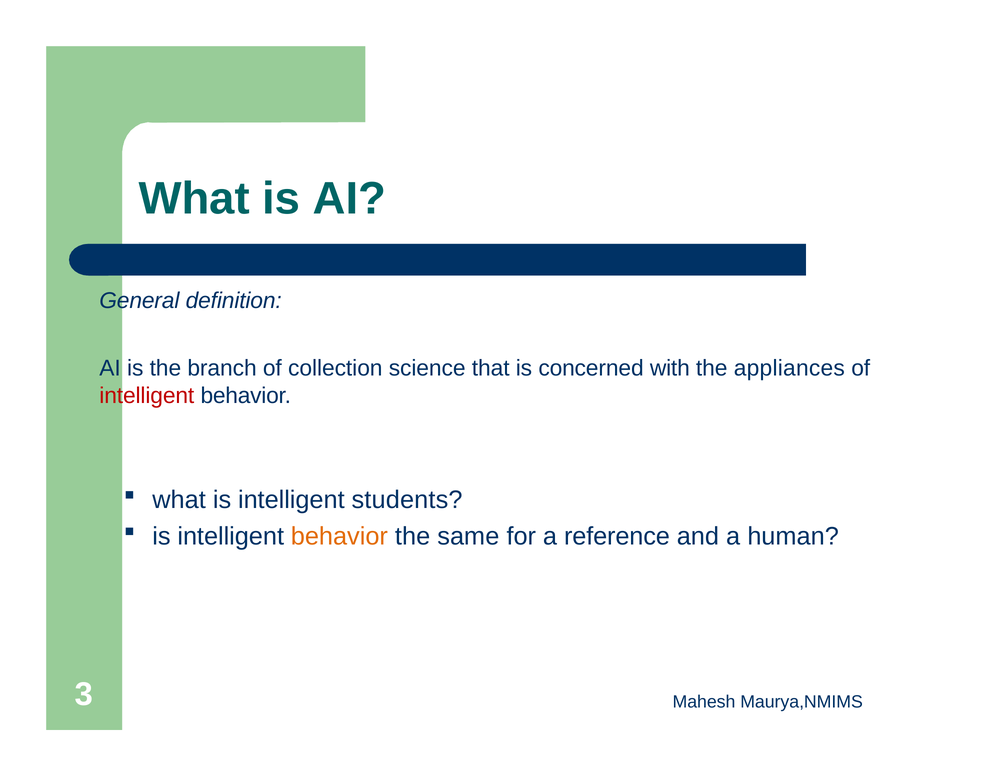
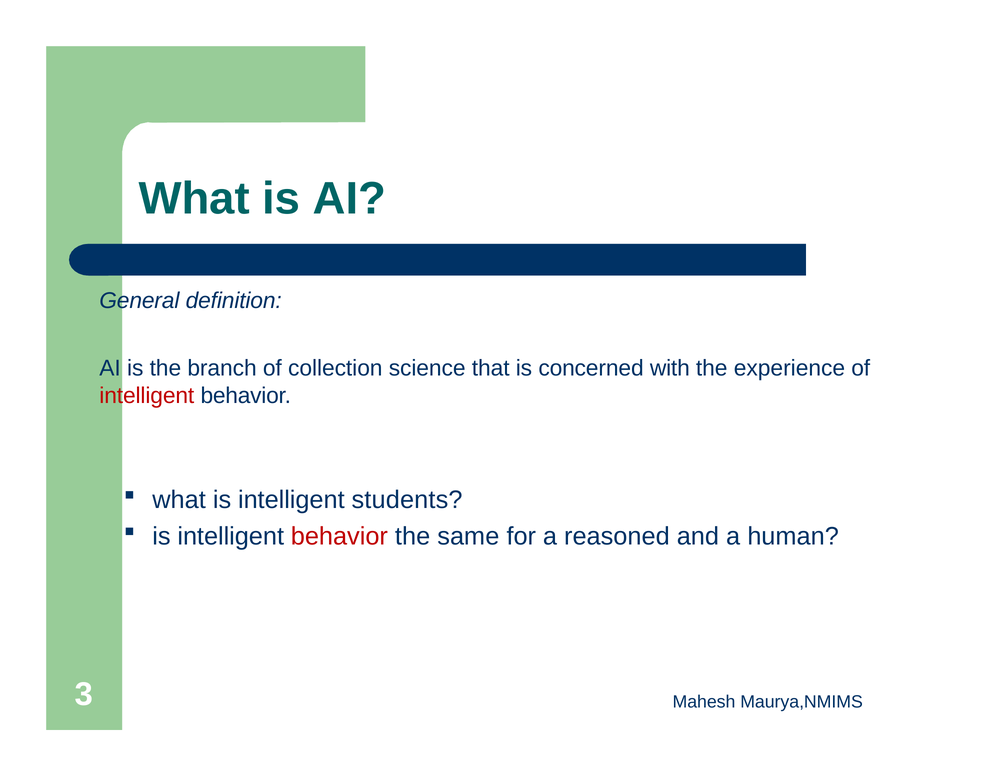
appliances: appliances -> experience (789, 368)
behavior colour: orange -> red (339, 537)
reference: reference -> reasoned (617, 537)
